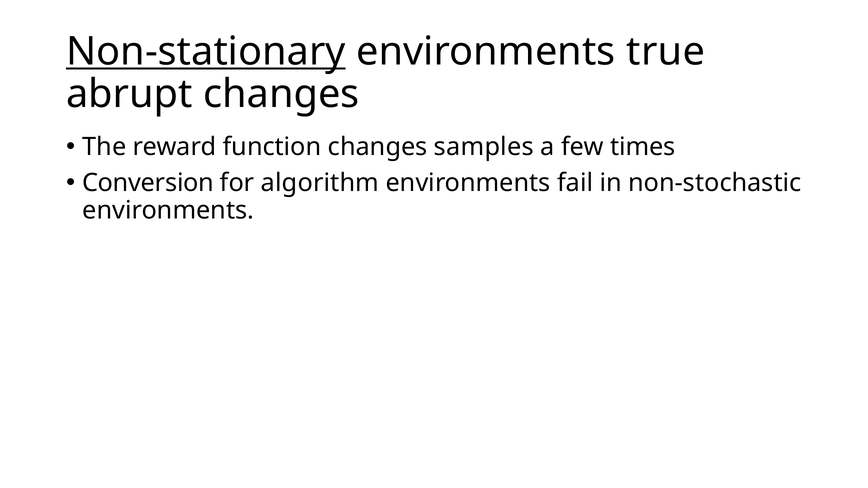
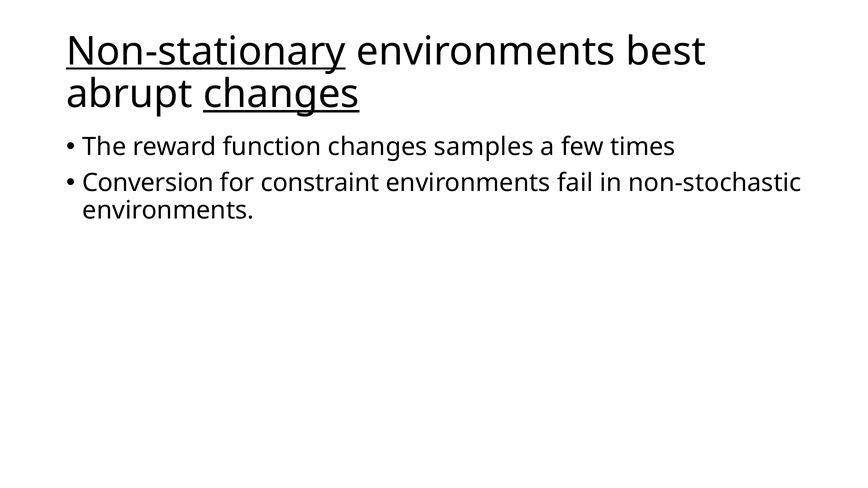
true: true -> best (666, 51)
changes underline: none -> present (281, 94)
algorithm: algorithm -> constraint (320, 183)
